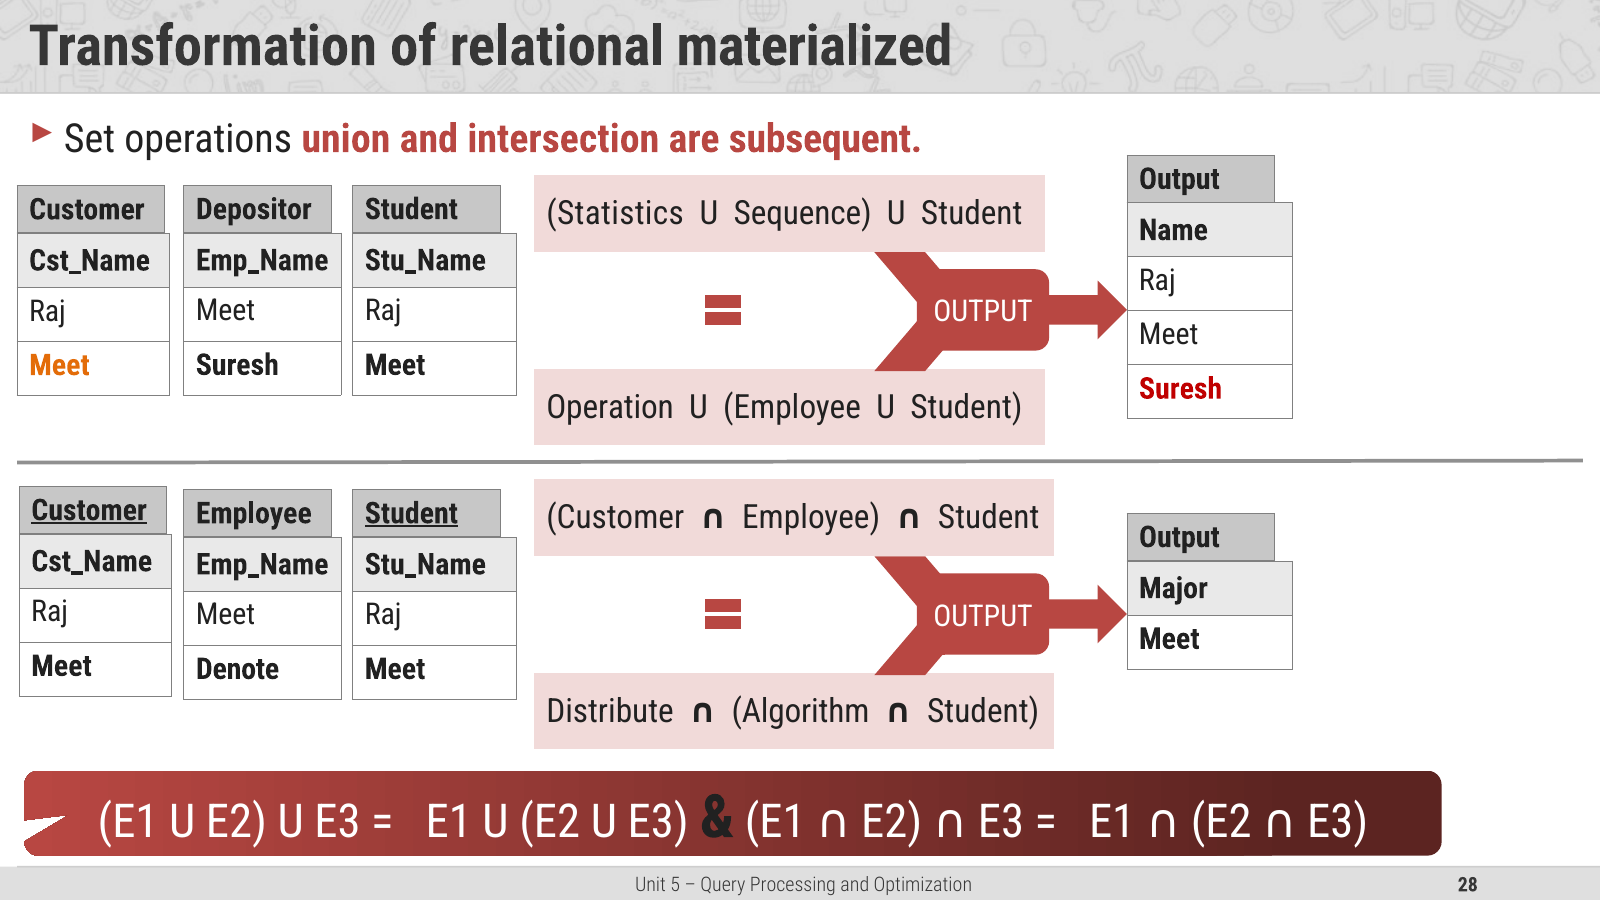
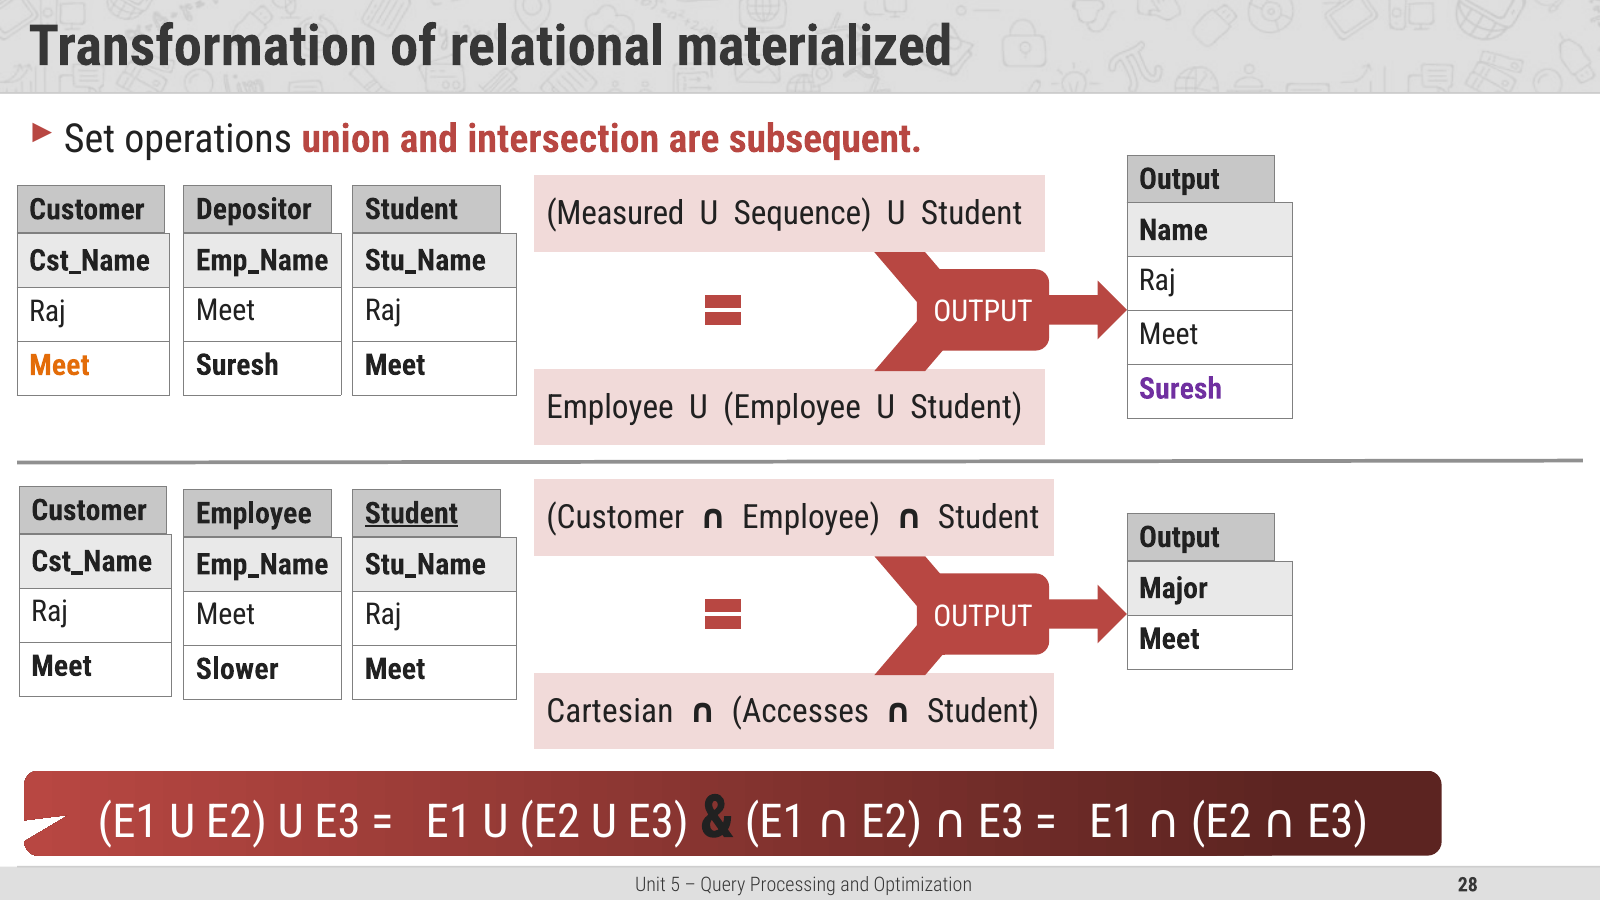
Statistics: Statistics -> Measured (615, 214)
Suresh colour: red -> purple (1181, 389)
Operation: Operation -> Employee (610, 407)
Customer underline: present -> none (89, 510)
Denote: Denote -> Slower (237, 669)
Distribute: Distribute -> Cartesian (610, 711)
Algorithm: Algorithm -> Accesses (800, 711)
